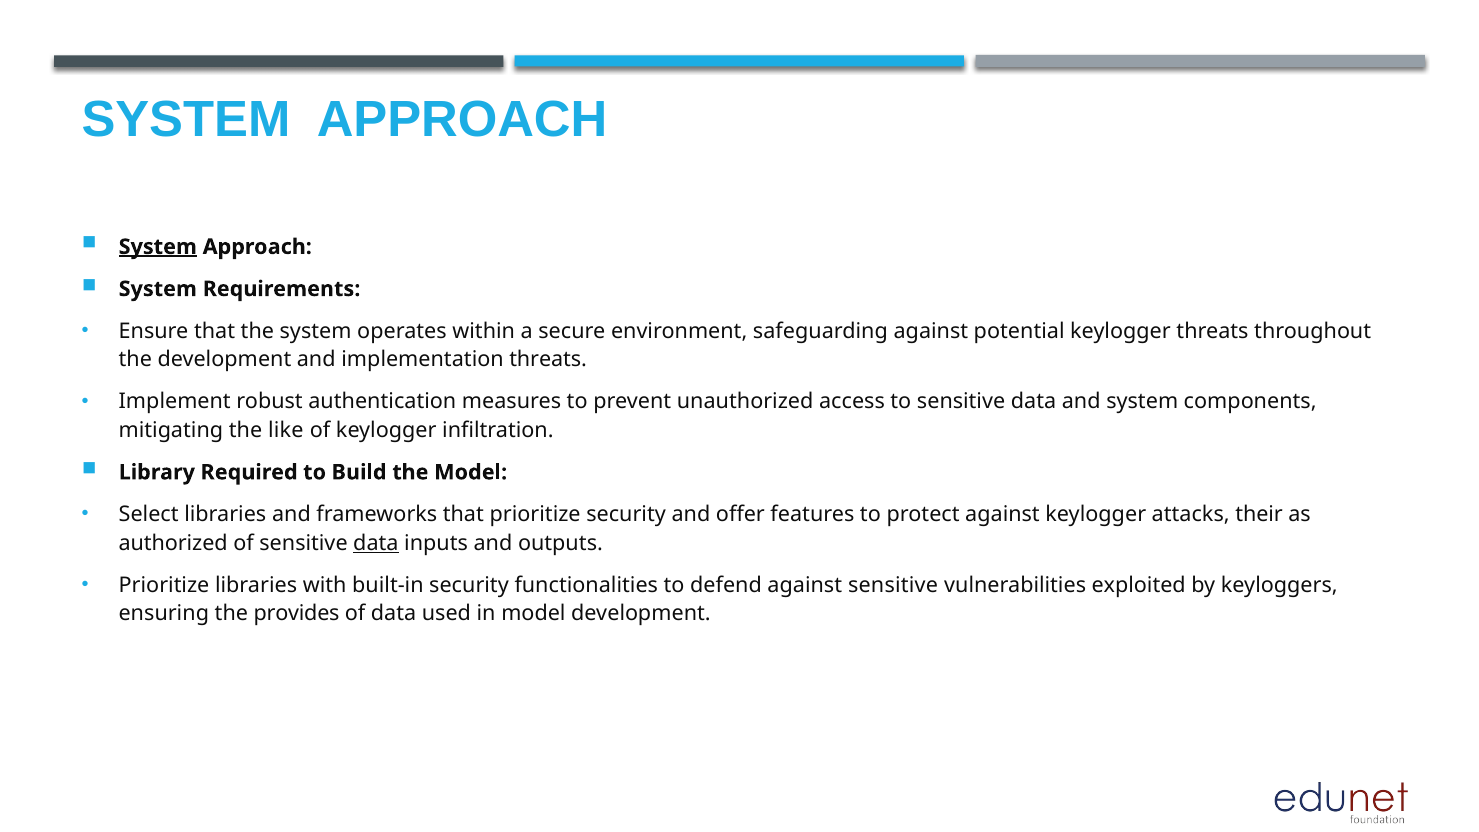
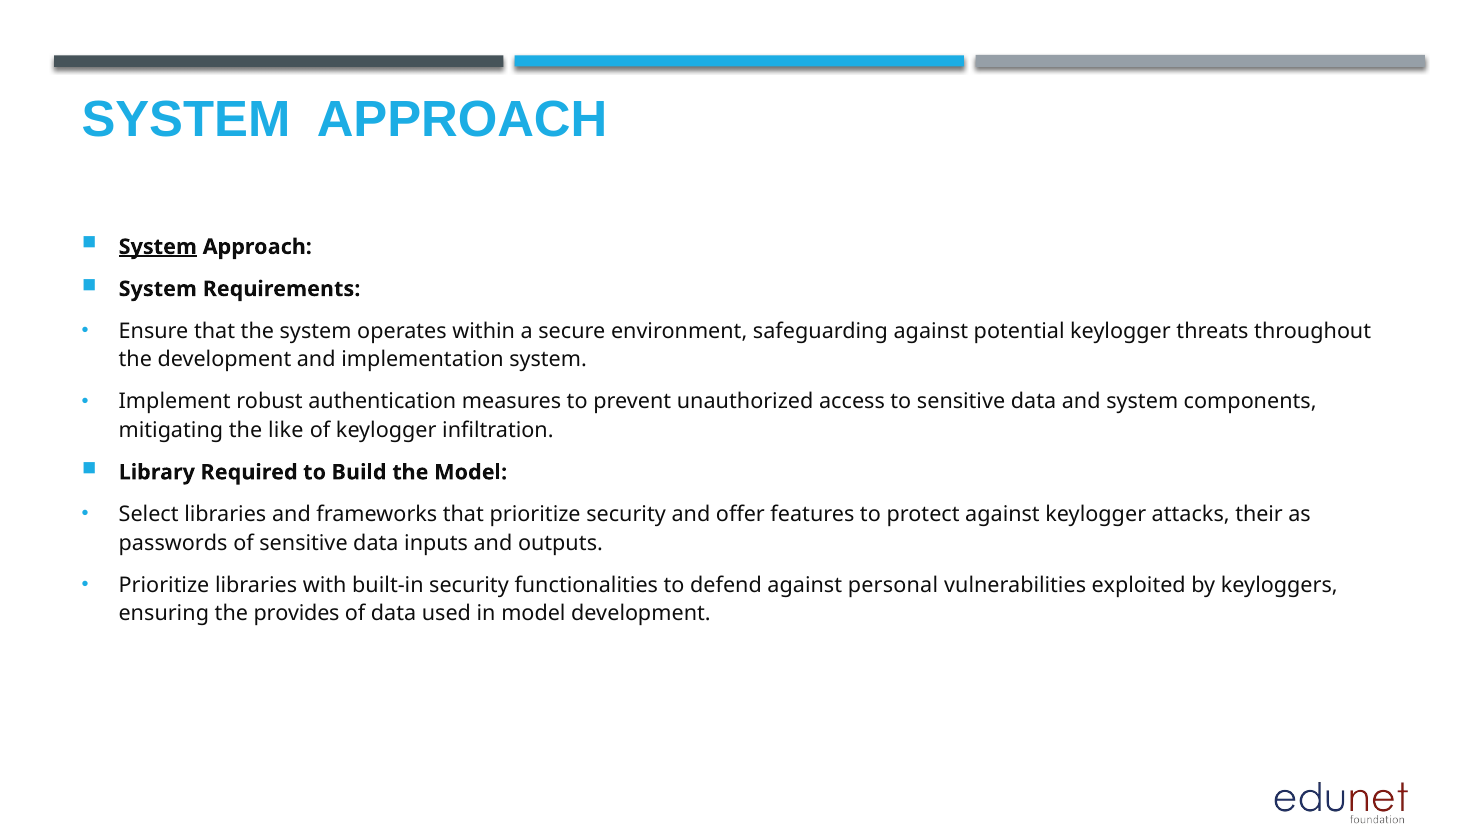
implementation threats: threats -> system (548, 360)
authorized: authorized -> passwords (173, 543)
data underline: present -> none (376, 543)
against sensitive: sensitive -> personal (893, 585)
